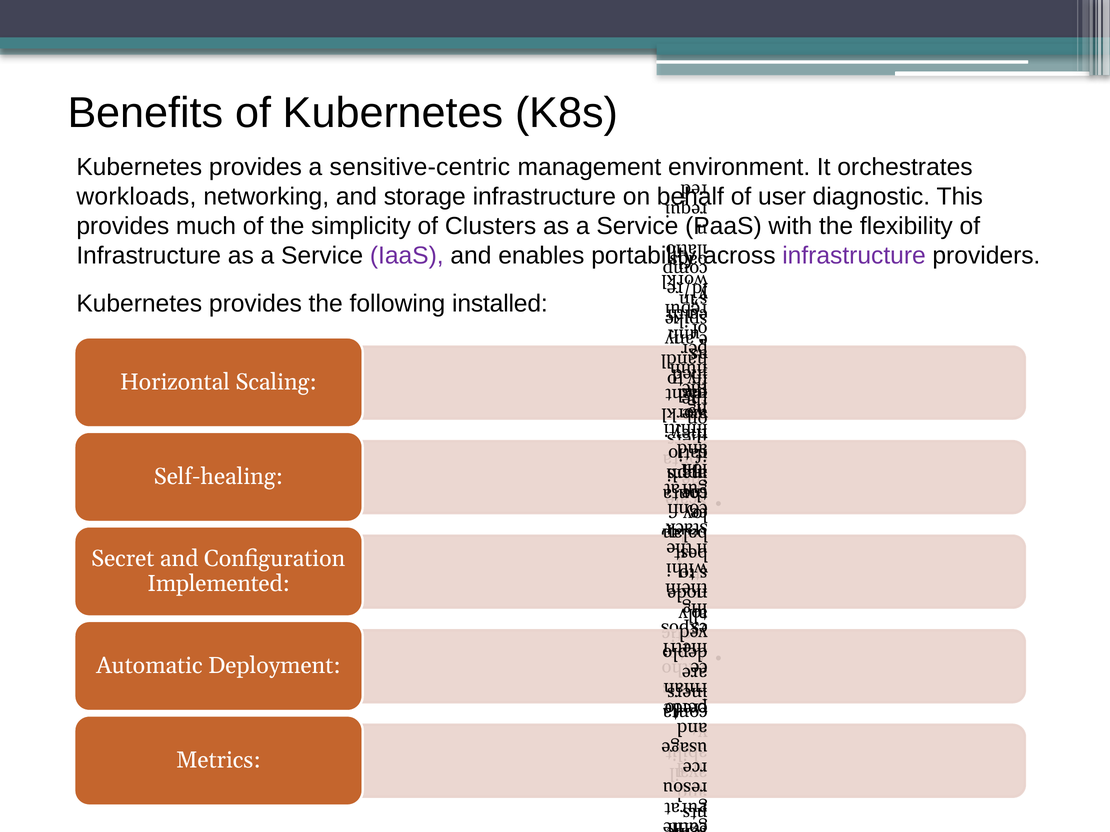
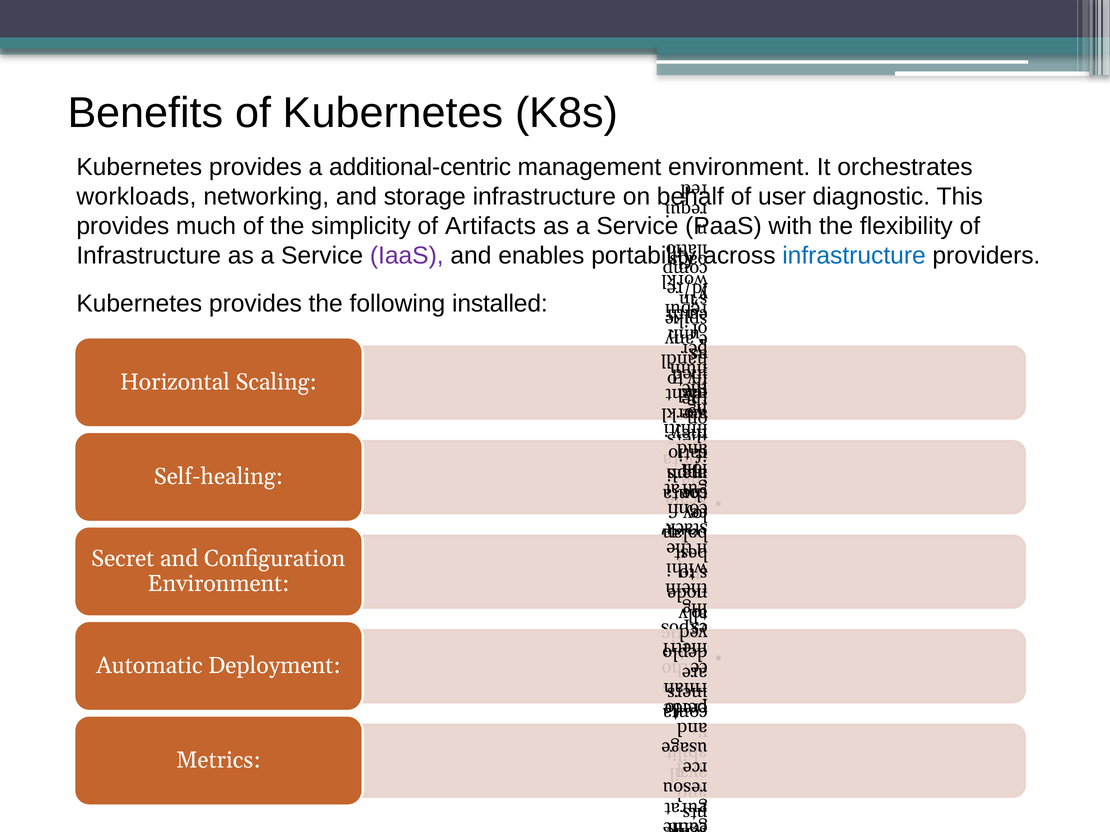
sensitive-centric: sensitive-centric -> additional-centric (420, 167)
Clusters: Clusters -> Artifacts (491, 226)
infrastructure colour: purple -> blue (854, 256)
Implemented: Implemented -> Environment (218, 584)
